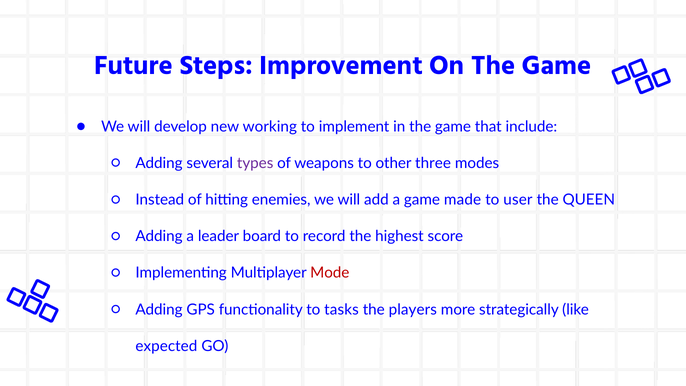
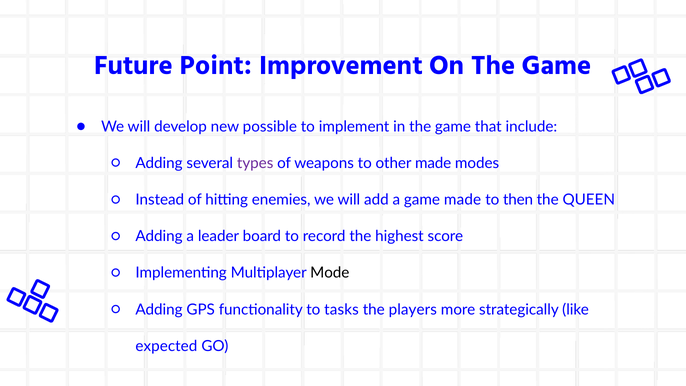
Steps: Steps -> Point (216, 65)
working: working -> possible (270, 127)
other three: three -> made (433, 163)
user: user -> then (518, 200)
Mode colour: red -> black (330, 273)
